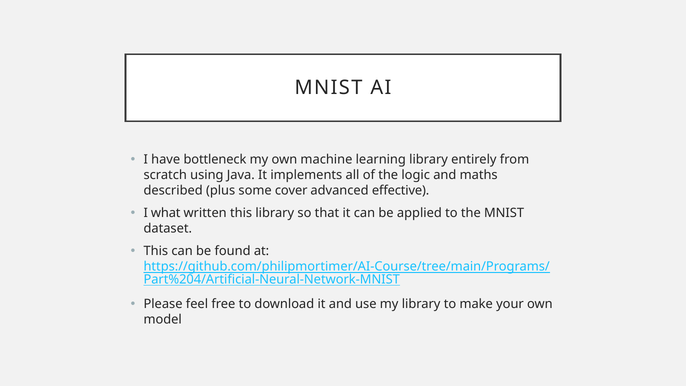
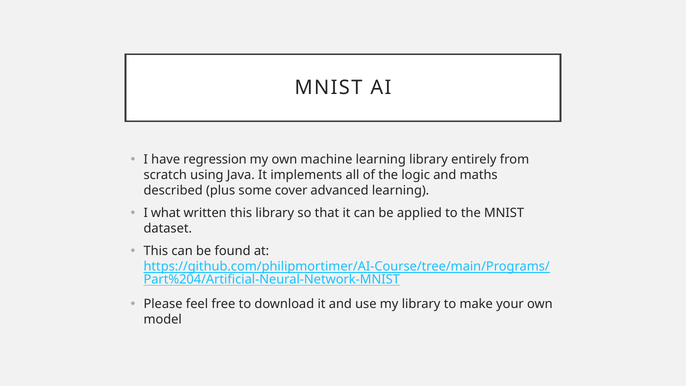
bottleneck: bottleneck -> regression (215, 160)
advanced effective: effective -> learning (401, 190)
